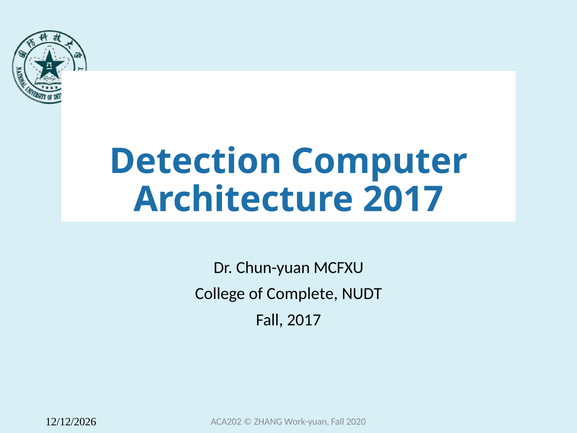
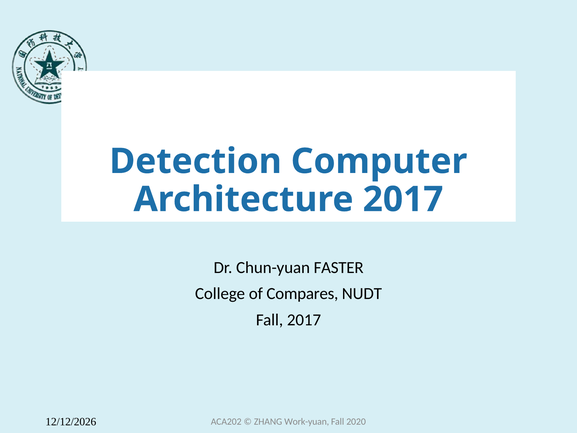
MCFXU: MCFXU -> FASTER (339, 267)
Complete: Complete -> Compares (302, 294)
